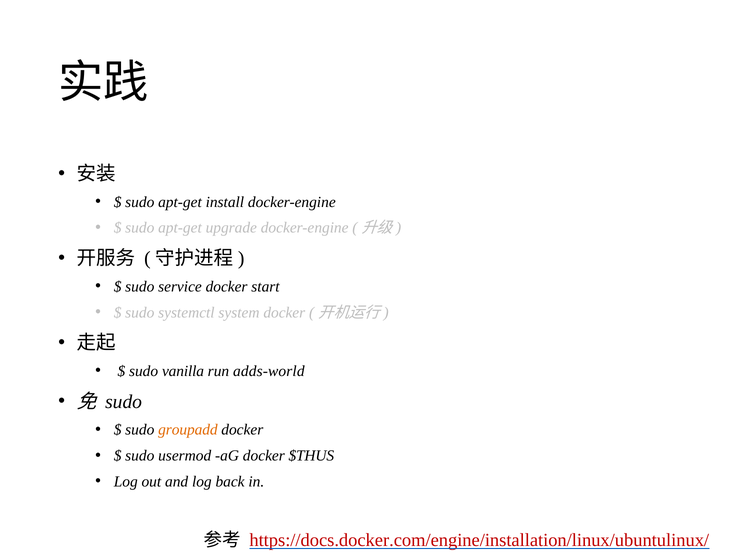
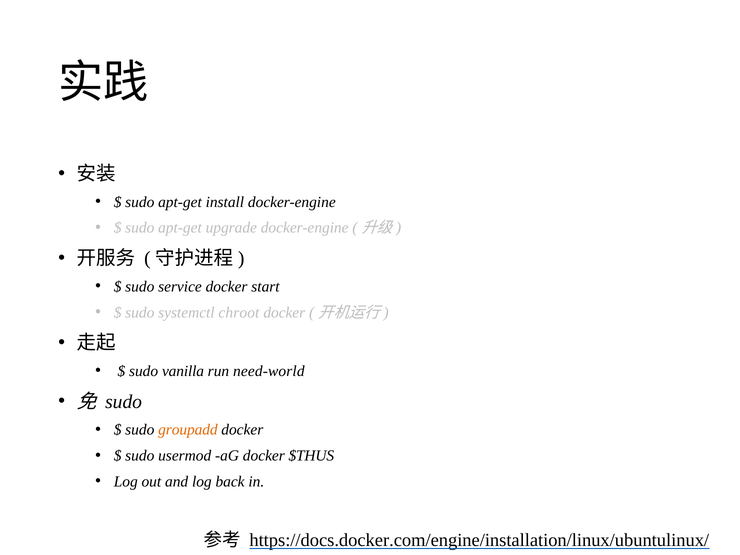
system: system -> chroot (239, 312)
adds-world: adds-world -> need-world (269, 371)
https://docs.docker.com/engine/installation/linux/ubuntulinux/ colour: red -> black (479, 540)
